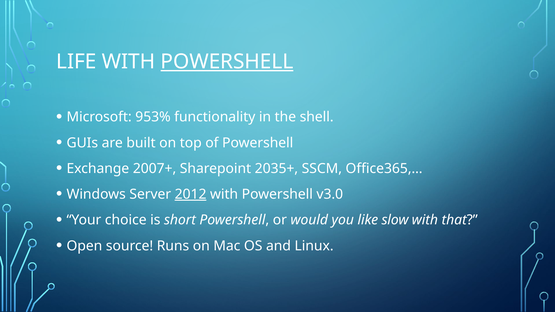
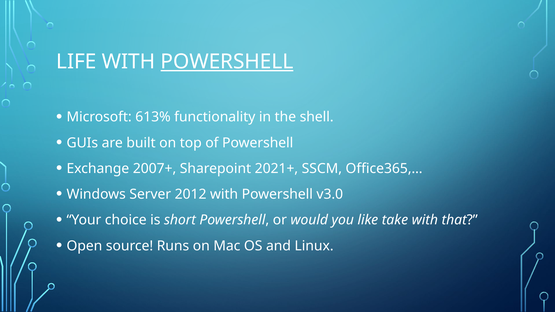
953%: 953% -> 613% (153, 117)
2035+: 2035+ -> 2021+ (276, 169)
2012 underline: present -> none (191, 194)
slow: slow -> take (395, 220)
